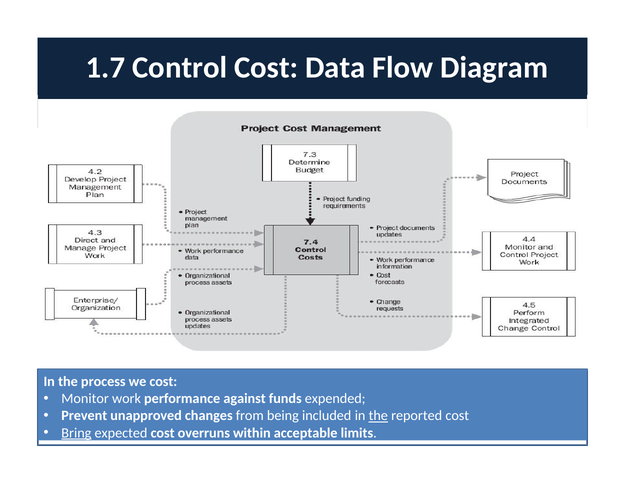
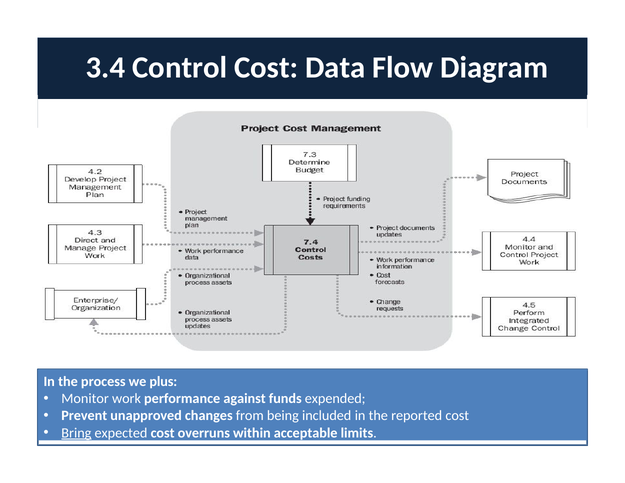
1.7: 1.7 -> 3.4 (106, 68)
we cost: cost -> plus (163, 382)
the underline: present -> none (378, 416)
